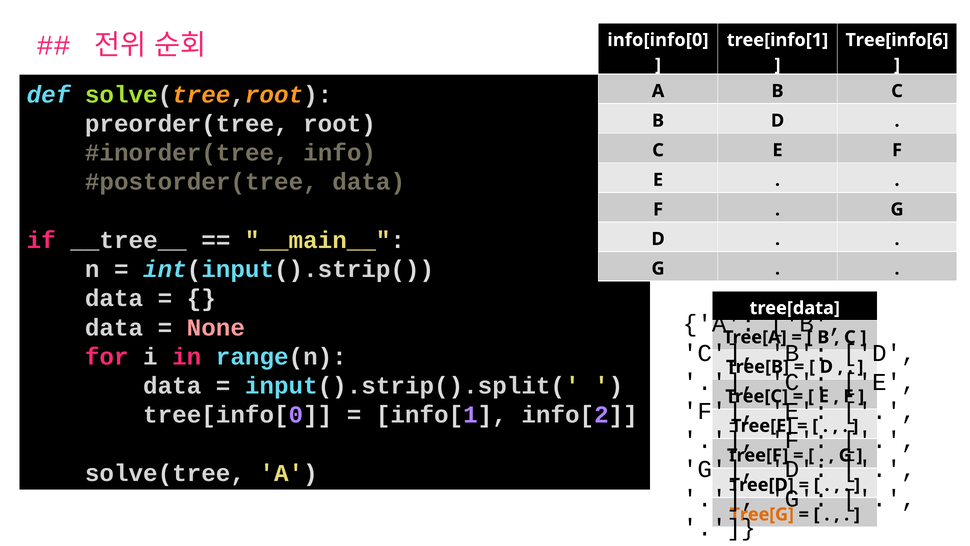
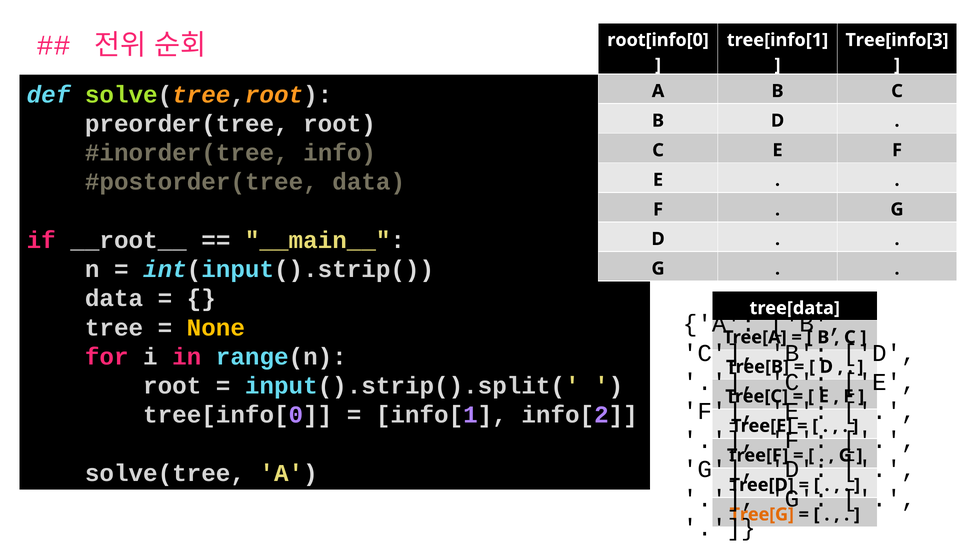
info[info[0: info[info[0 -> root[info[0 (658, 40)
Tree[info[6: Tree[info[6 -> Tree[info[3 (897, 40)
__tree__: __tree__ -> __root__ (129, 240)
data: data -> tree (114, 327)
None colour: pink -> yellow (216, 327)
data: data -> root (172, 385)
